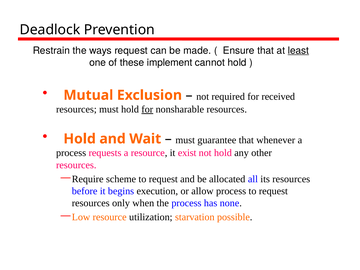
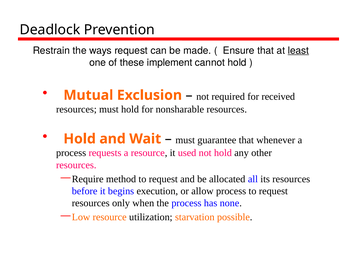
for underline: present -> none (147, 109)
exist: exist -> used (187, 153)
scheme: scheme -> method (121, 179)
